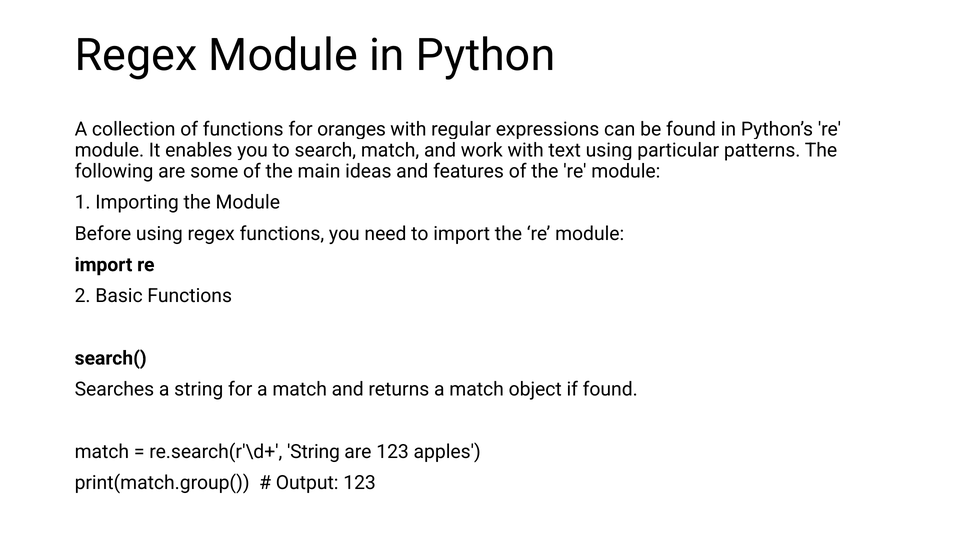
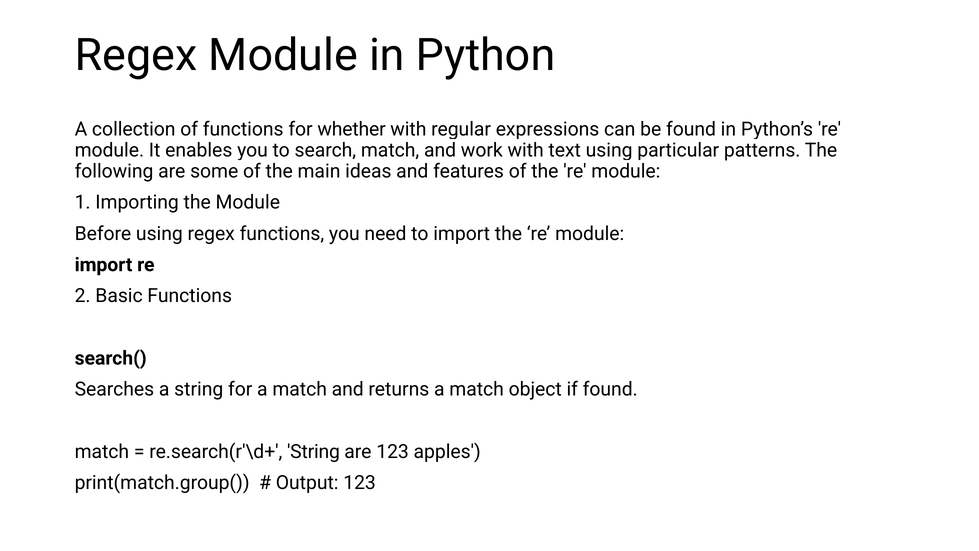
oranges: oranges -> whether (352, 129)
